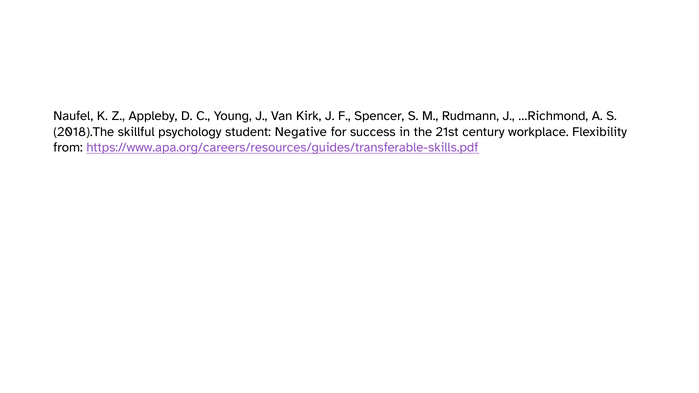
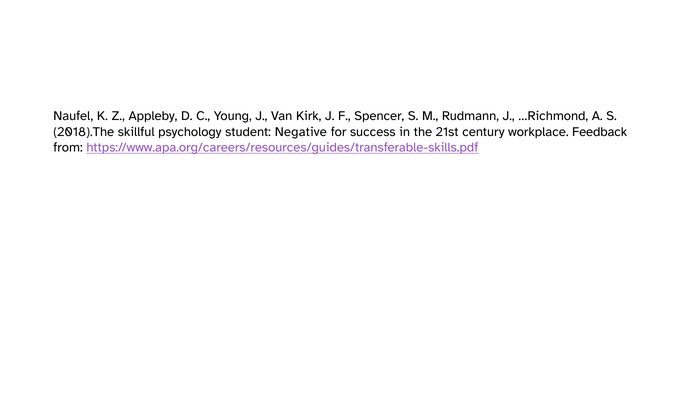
Flexibility: Flexibility -> Feedback (600, 132)
